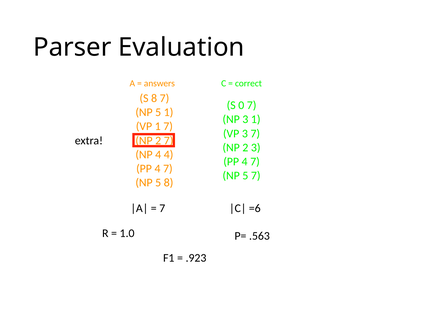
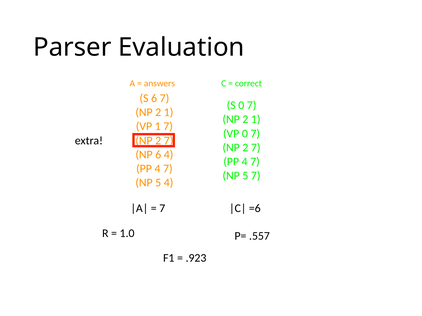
S 8: 8 -> 6 (154, 99)
5: 5 -> 2 (158, 113)
3: 3 -> 2 (245, 120)
VP 3: 3 -> 0 (245, 134)
3: 3 -> 7 (256, 148)
NP 4: 4 -> 6 (158, 155)
5 8: 8 -> 4 (169, 183)
.563: .563 -> .557 (259, 237)
